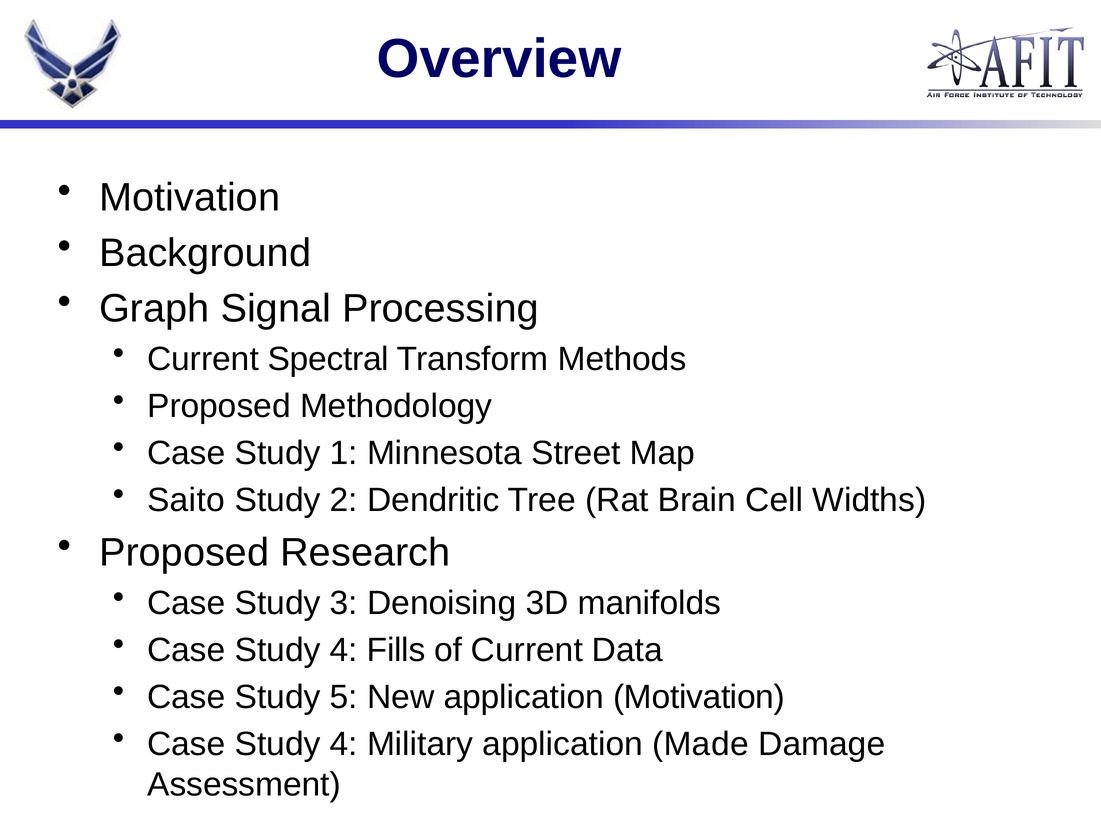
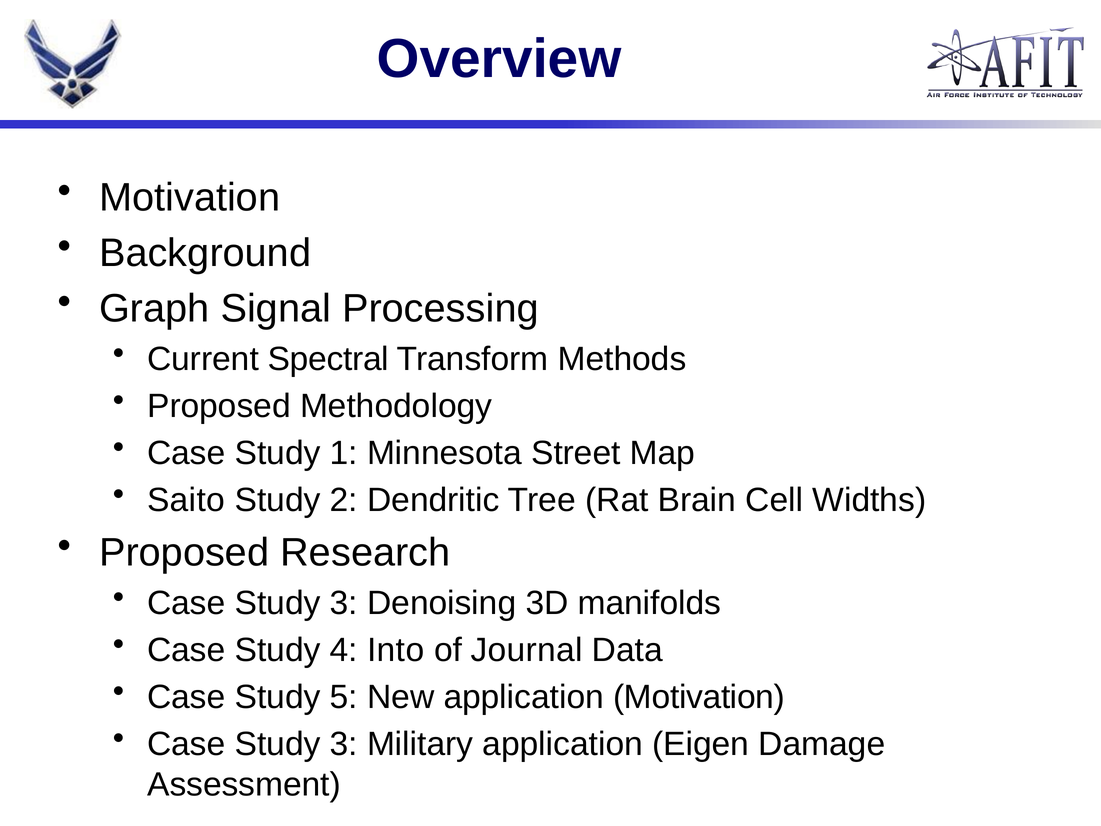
Fills: Fills -> Into (396, 650)
of Current: Current -> Journal (527, 650)
4: 4 -> 3 (344, 744)
Made: Made -> Eigen (701, 744)
